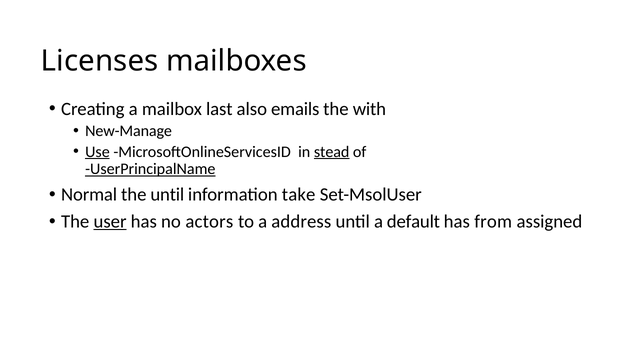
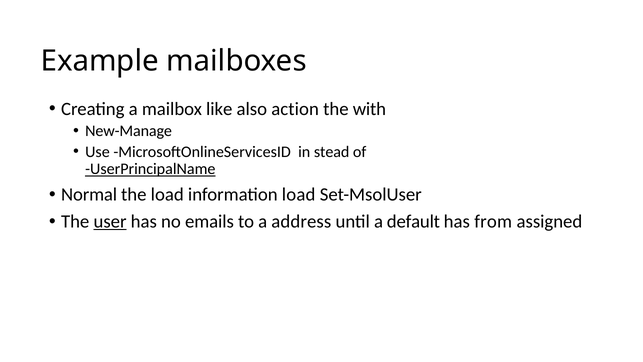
Licenses: Licenses -> Example (100, 61)
last: last -> like (219, 109)
emails: emails -> action (295, 109)
Use underline: present -> none (97, 152)
stead underline: present -> none (332, 152)
the until: until -> load (167, 194)
information take: take -> load (299, 194)
actors: actors -> emails (209, 221)
